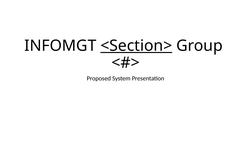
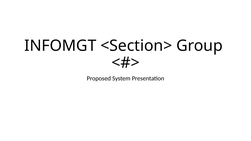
<Section> underline: present -> none (136, 46)
